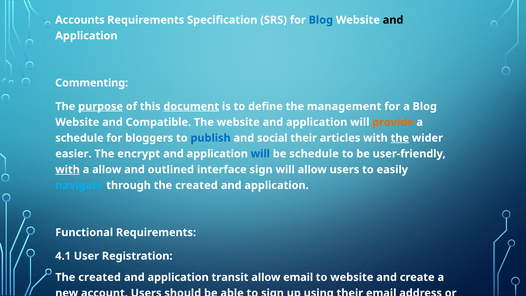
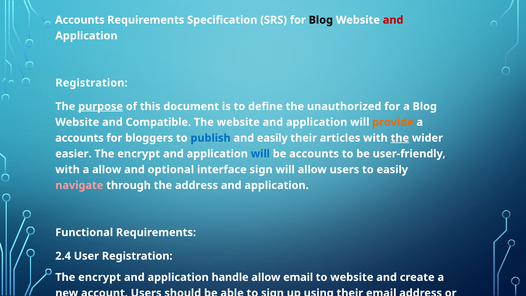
Blog colour: blue -> black (321, 20)
and colour: black -> red (393, 20)
Commenting: Commenting -> Registration (92, 83)
document underline: present -> none (191, 106)
management: management -> unauthorized (344, 106)
schedule: schedule -> accounts (79, 138)
and social: social -> easily (272, 138)
be schedule: schedule -> accounts (314, 154)
with underline: present -> none (68, 169)
outlined: outlined -> optional (171, 169)
navigate colour: light blue -> pink (79, 185)
through the created: created -> address (196, 185)
4.1: 4.1 -> 2.4 (63, 256)
created: created -> encrypt (100, 277)
transit: transit -> handle (230, 277)
